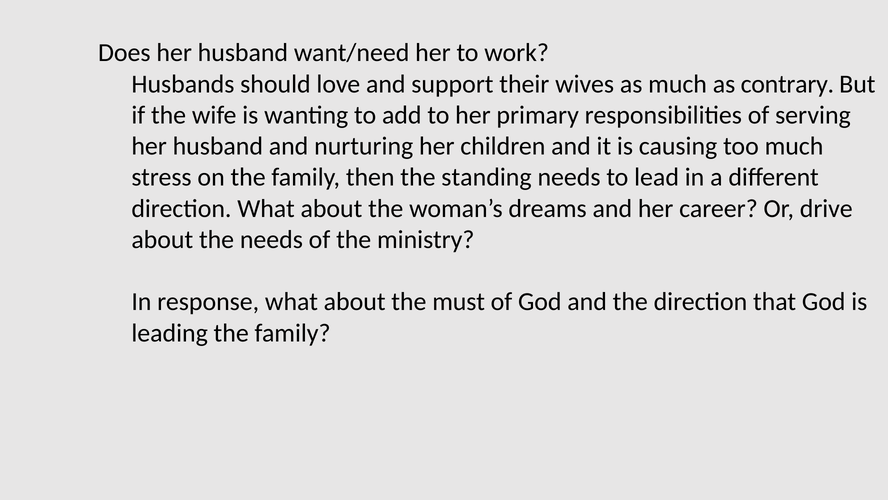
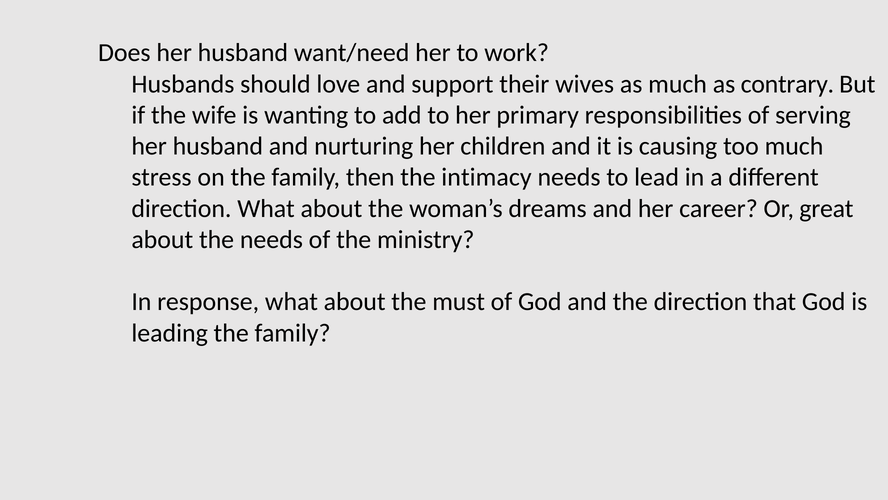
standing: standing -> intimacy (487, 177)
drive: drive -> great (826, 208)
